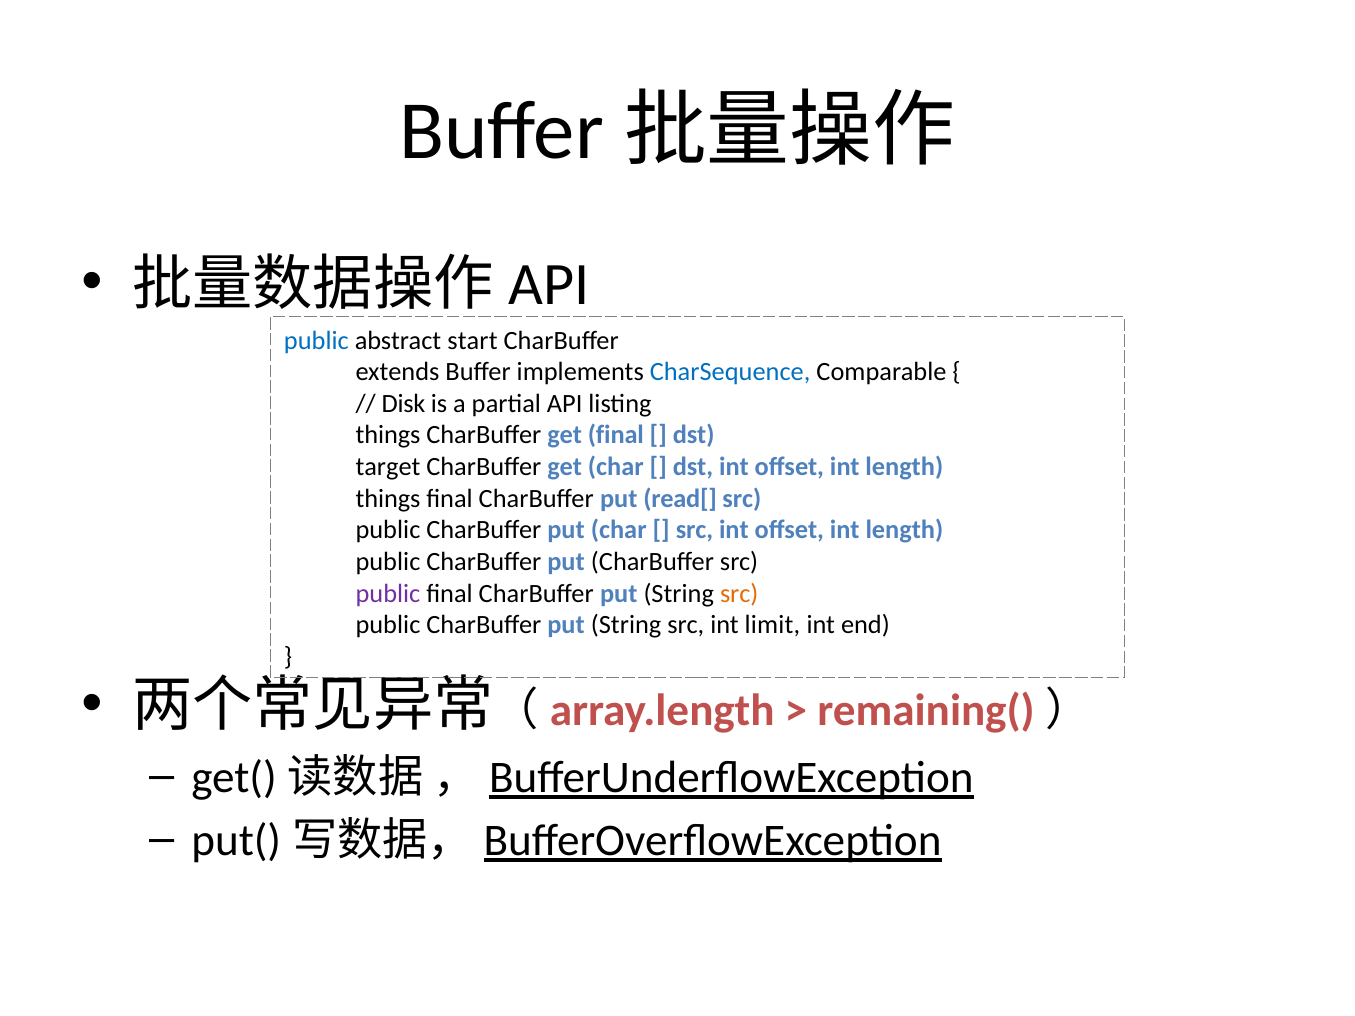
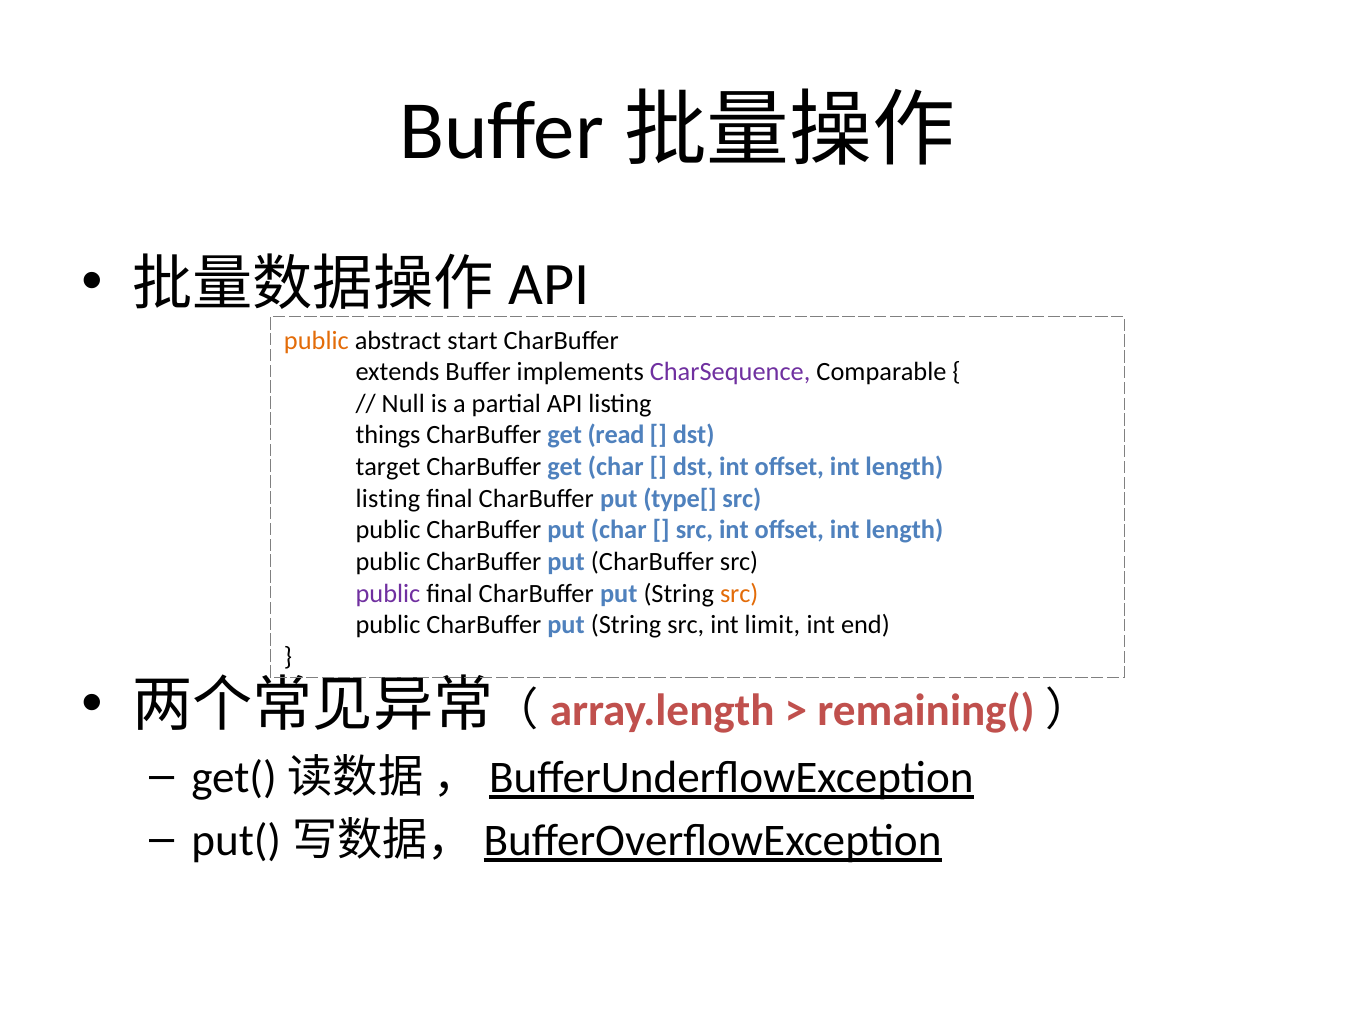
public colour: blue -> orange (316, 340)
CharSequence colour: blue -> purple (730, 372)
Disk: Disk -> Null (403, 404)
get final: final -> read (616, 435)
things: things -> listing (388, 499)
read[: read[ -> type[ (680, 499)
